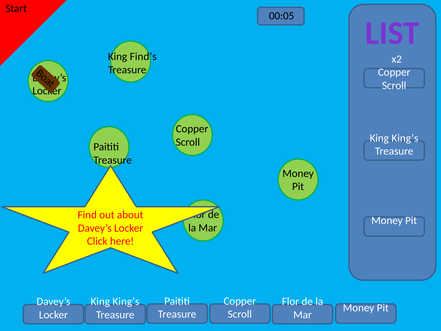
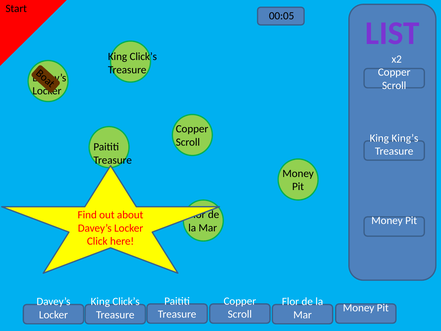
Find’s: Find’s -> Click’s (143, 56)
King’s: King’s -> Click’s (126, 301)
